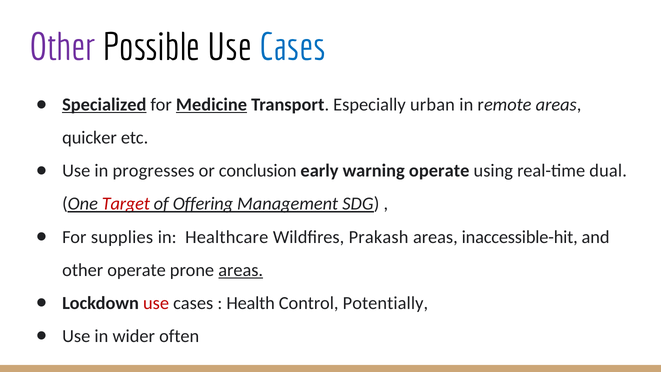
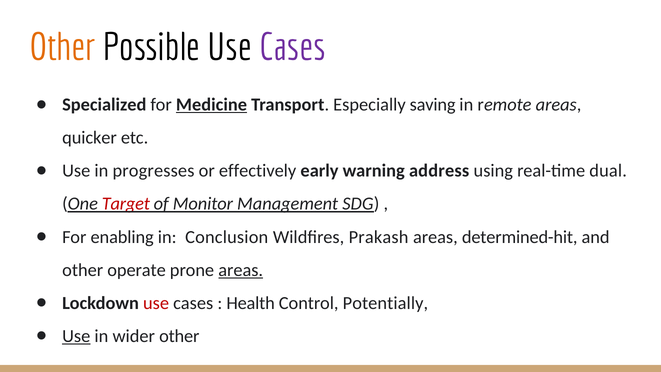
Other colour: purple -> orange (62, 48)
Cases colour: blue -> purple (293, 48)
Specialized underline: present -> none (104, 105)
urban: urban -> saving (433, 105)
conclusion: conclusion -> effectively (258, 171)
warning operate: operate -> address (439, 171)
Offering: Offering -> Monitor (203, 204)
supplies: supplies -> enabling (122, 237)
Healthcare: Healthcare -> Conclusion (227, 237)
inaccessible-hit: inaccessible-hit -> determined-hit (520, 237)
Use underline: none -> present (76, 336)
wider often: often -> other (179, 336)
